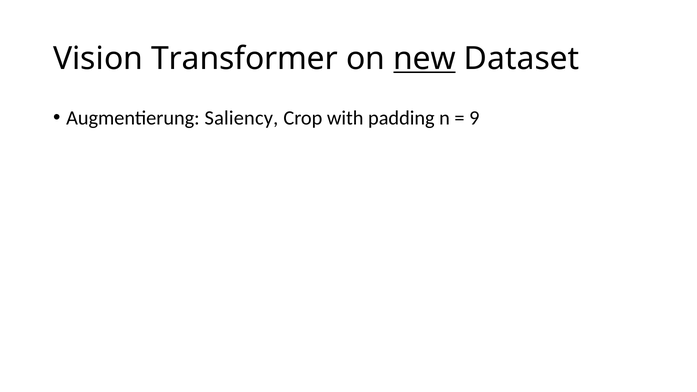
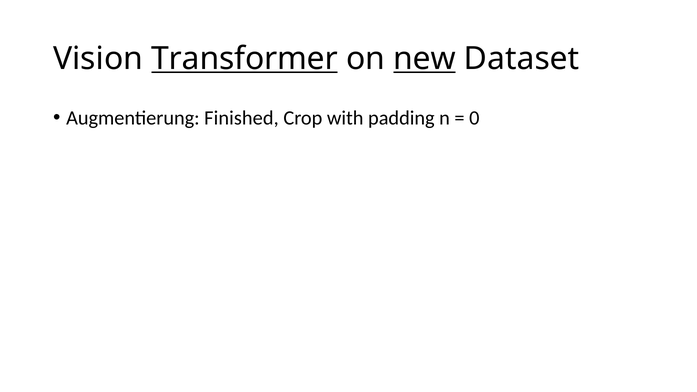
Transformer underline: none -> present (245, 59)
Saliency: Saliency -> Finished (241, 118)
9: 9 -> 0 (474, 118)
